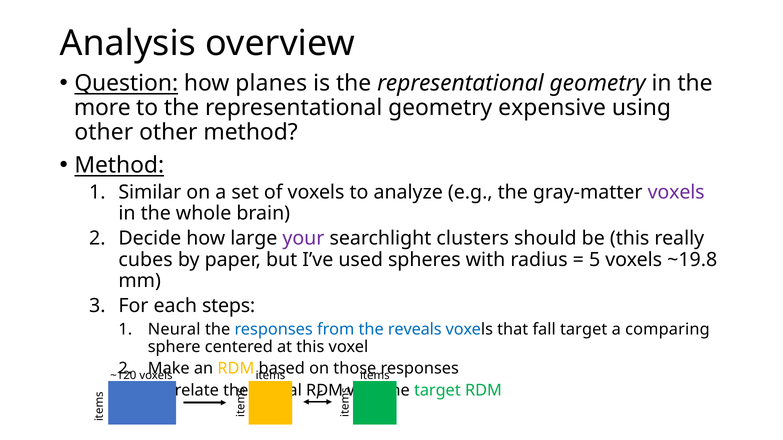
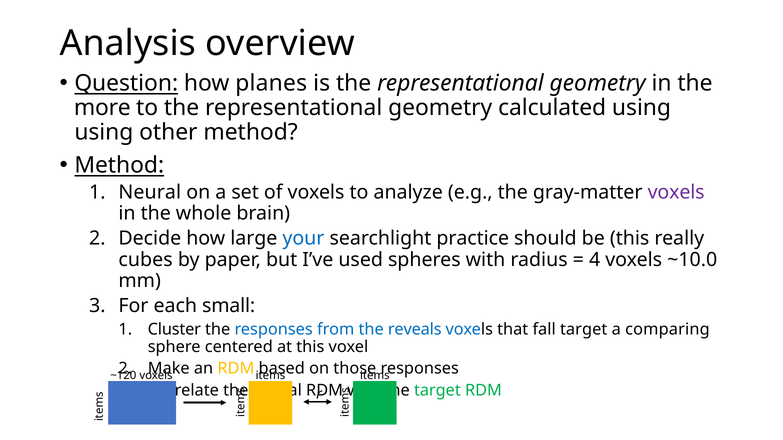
expensive: expensive -> calculated (552, 108)
other: other -> using (104, 133)
Similar: Similar -> Neural (150, 192)
your colour: purple -> blue (303, 239)
clusters: clusters -> practice (473, 239)
5: 5 -> 4 (595, 260)
~19.8: ~19.8 -> ~10.0 (692, 260)
steps: steps -> small (229, 306)
Neural: Neural -> Cluster (174, 330)
